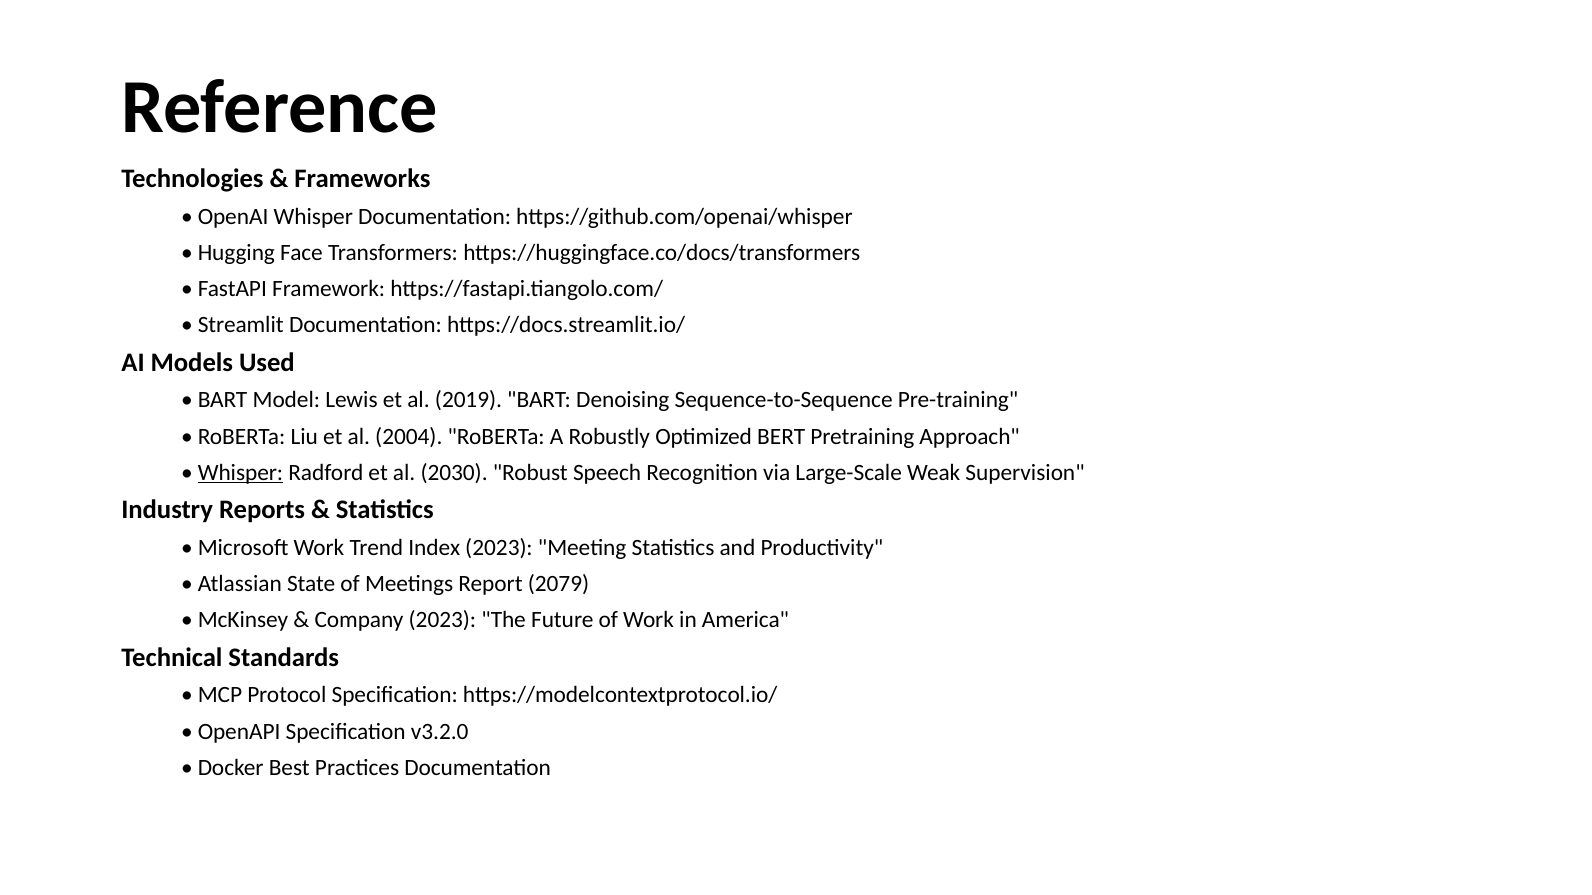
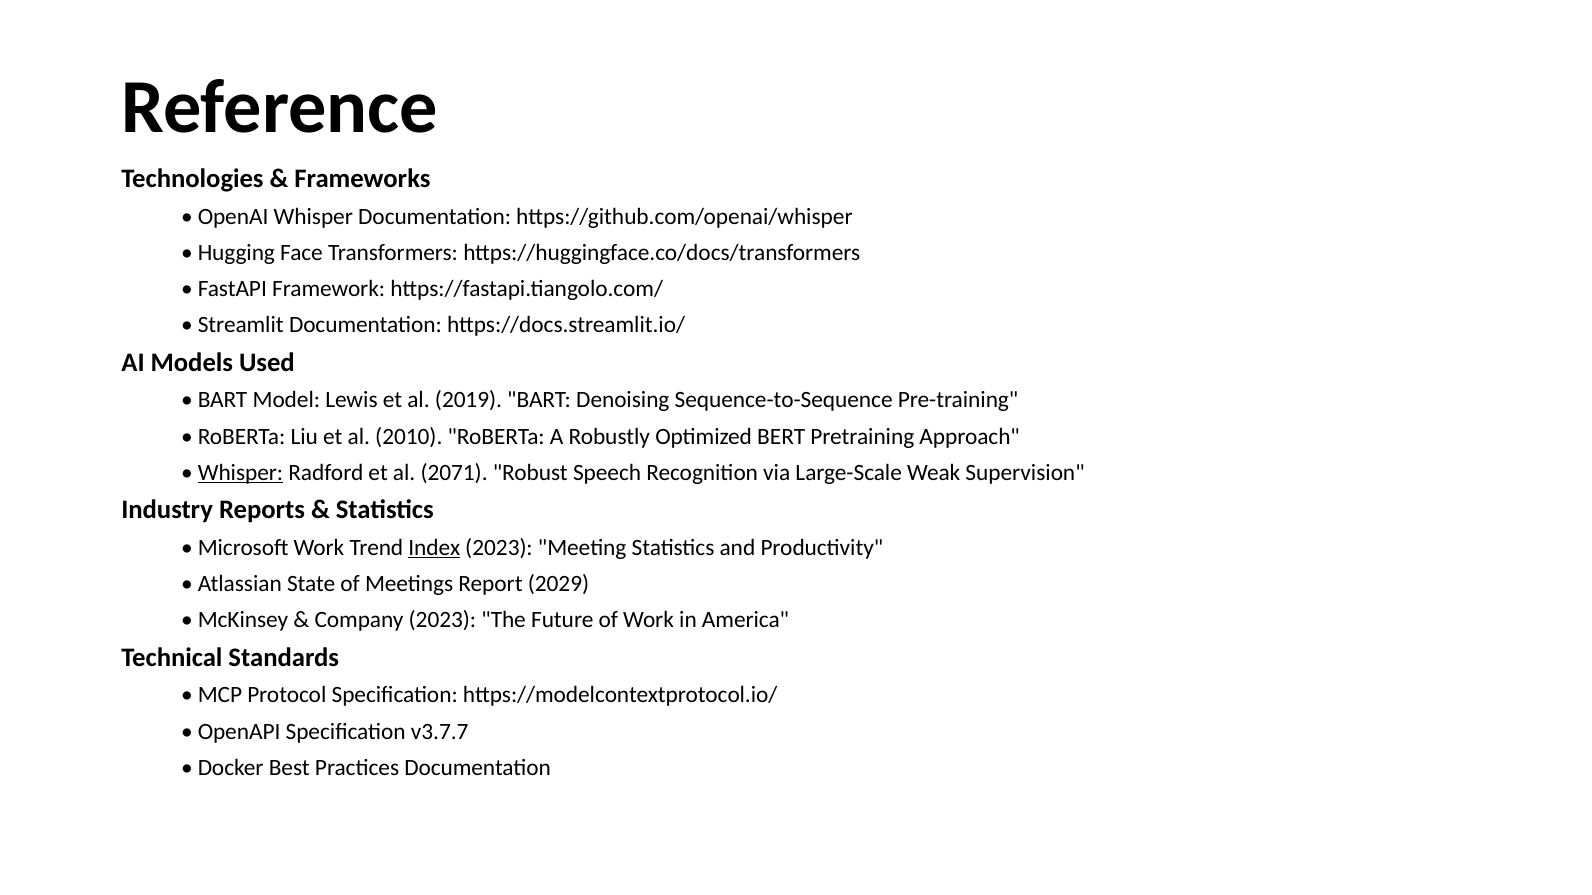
2004: 2004 -> 2010 (409, 437)
2030: 2030 -> 2071 (454, 473)
Index underline: none -> present (434, 548)
2079: 2079 -> 2029 (558, 584)
v3.2.0: v3.2.0 -> v3.7.7 (440, 732)
